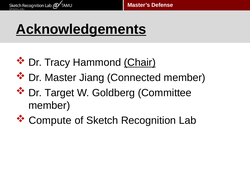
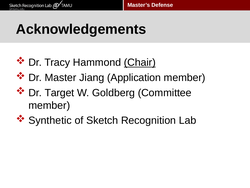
Acknowledgements underline: present -> none (81, 29)
Connected: Connected -> Application (134, 77)
Compute: Compute -> Synthetic (50, 120)
